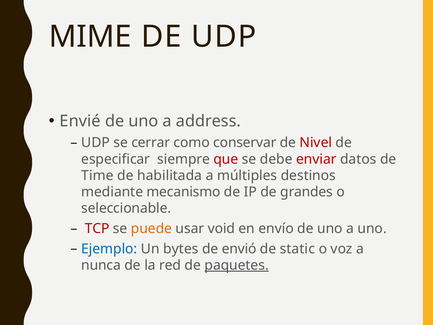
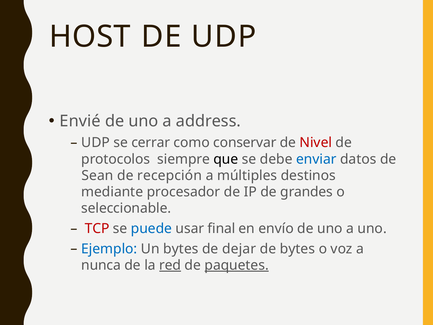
MIME: MIME -> HOST (90, 37)
especificar: especificar -> protocolos (116, 159)
que colour: red -> black (226, 159)
enviar colour: red -> blue (316, 159)
Time: Time -> Sean (97, 175)
habilitada: habilitada -> recepción (170, 175)
mecanismo: mecanismo -> procesador (184, 192)
puede colour: orange -> blue (151, 228)
void: void -> final (221, 228)
envió: envió -> dejar (239, 249)
de static: static -> bytes (297, 249)
red underline: none -> present (170, 265)
